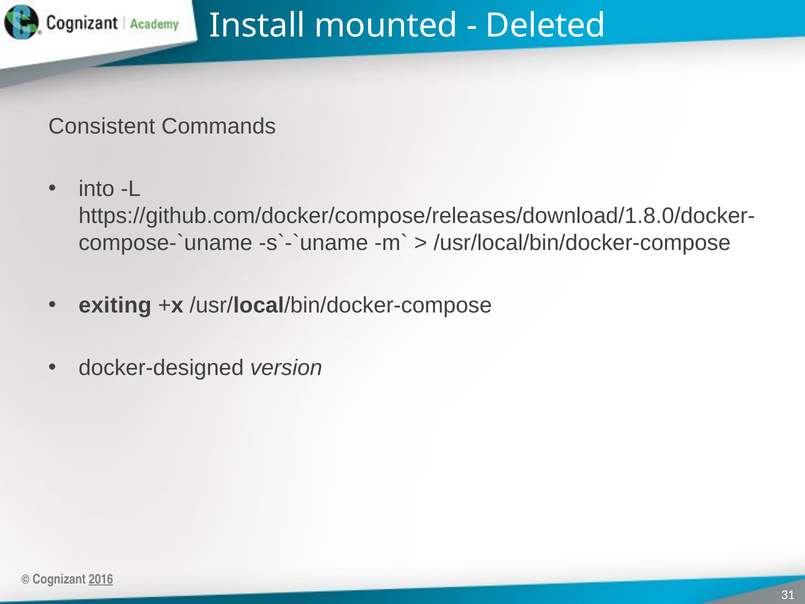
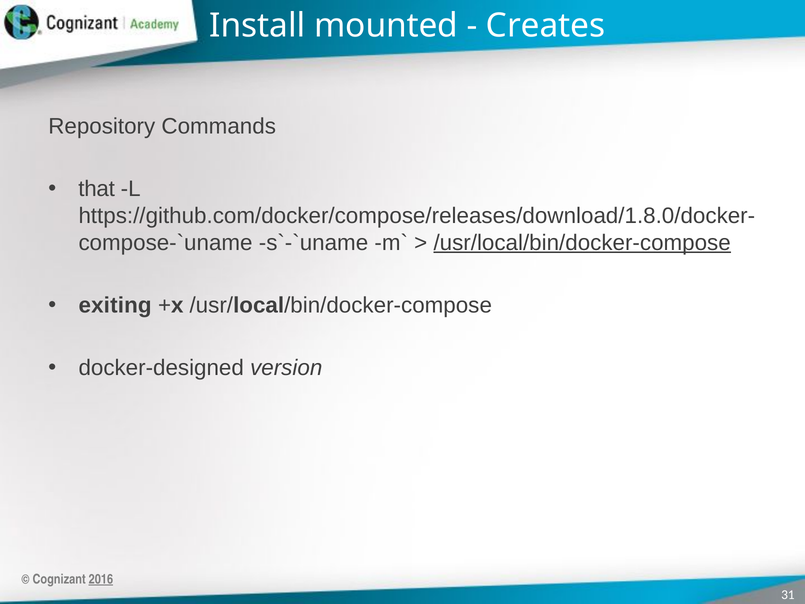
Deleted: Deleted -> Creates (546, 26)
Consistent: Consistent -> Repository (102, 126)
into: into -> that (97, 189)
/usr/local/bin/docker-compose underline: none -> present (582, 243)
